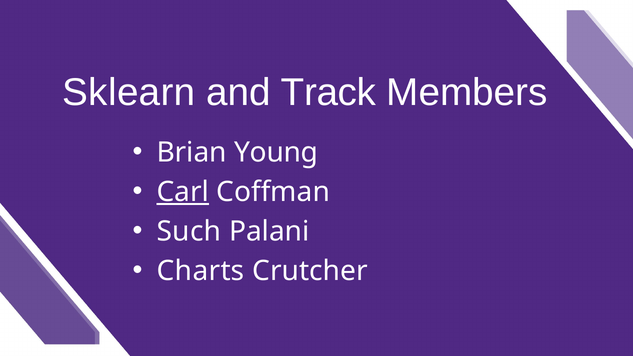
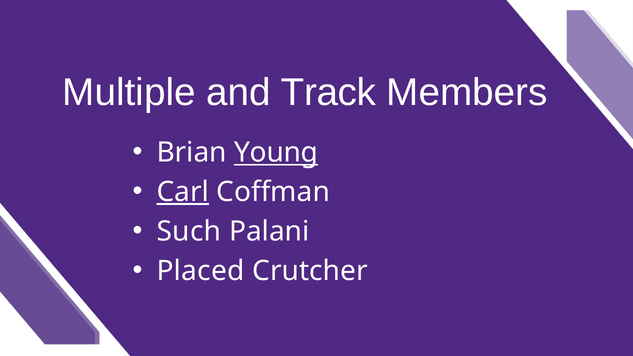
Sklearn: Sklearn -> Multiple (129, 92)
Young underline: none -> present (276, 153)
Charts: Charts -> Placed (201, 271)
